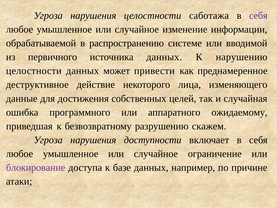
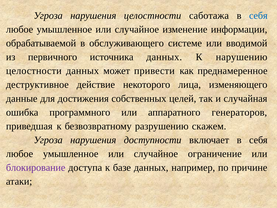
себя colour: purple -> blue (258, 16)
распространению: распространению -> обслуживающего (127, 43)
ожидаемому: ожидаемому -> генераторов (239, 112)
